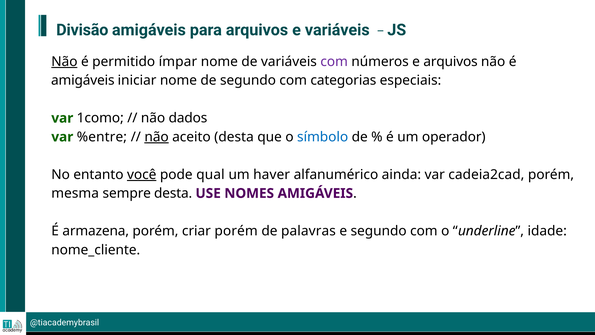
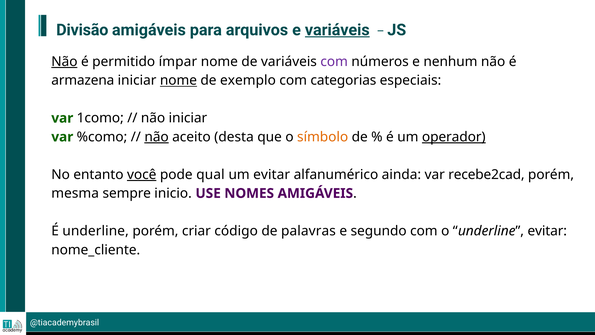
variáveis underline: none -> present (337, 30)
e arquivos: arquivos -> nenhum (450, 62)
amigáveis: amigáveis -> armazena (83, 80)
nome underline: none -> present (178, 80)
de segundo: segundo -> exemplo (248, 80)
não dados: dados -> iniciar (188, 118)
%entre: %entre -> %como (102, 137)
símbolo colour: blue -> orange (323, 137)
operador underline: none -> present (454, 137)
um haver: haver -> evitar (272, 174)
cadeia2cad: cadeia2cad -> recebe2cad (486, 174)
sempre desta: desta -> inicio (173, 193)
É armazena: armazena -> underline (96, 231)
criar porém: porém -> código (236, 231)
underline idade: idade -> evitar (547, 231)
